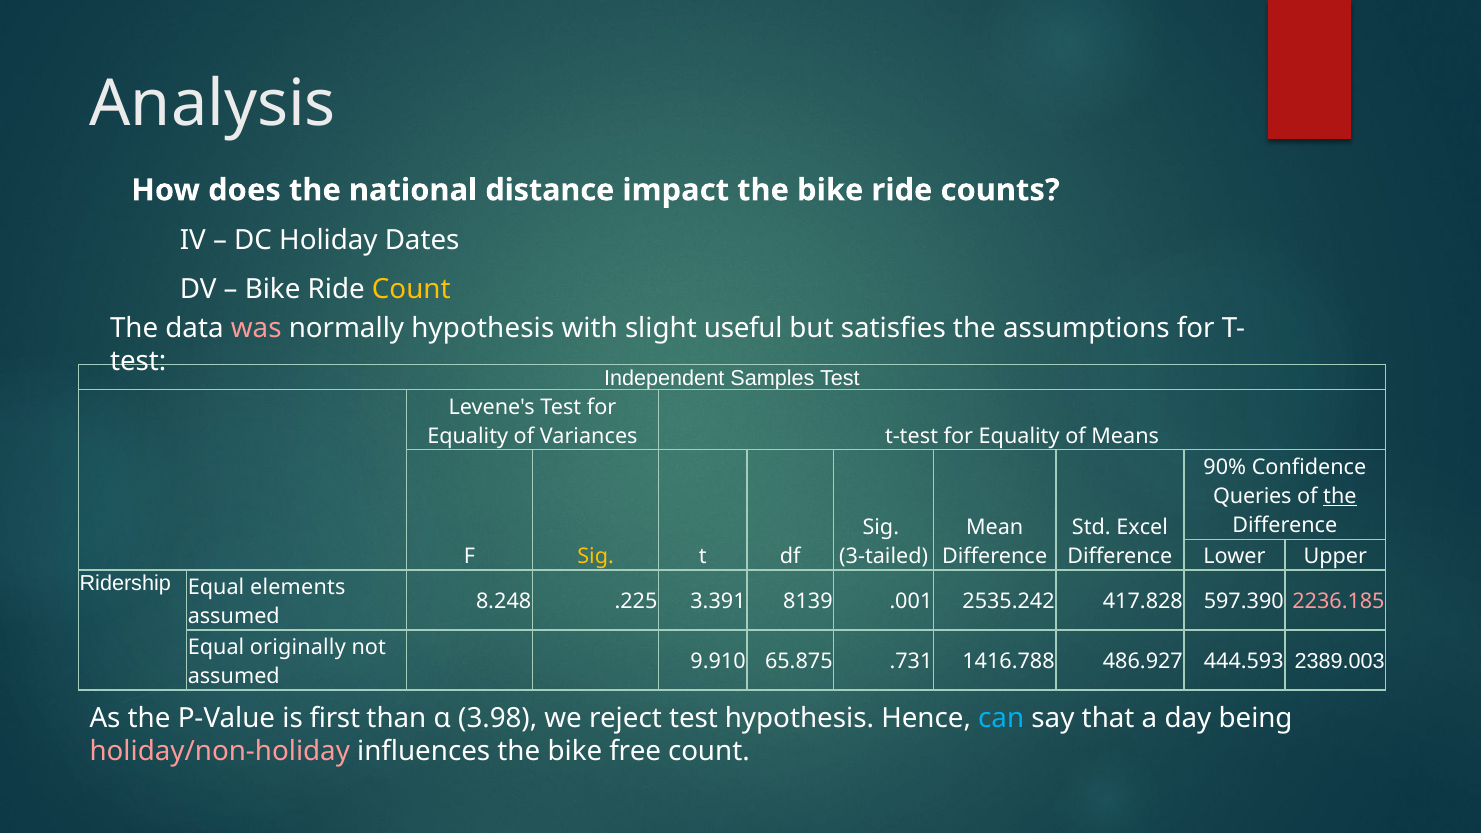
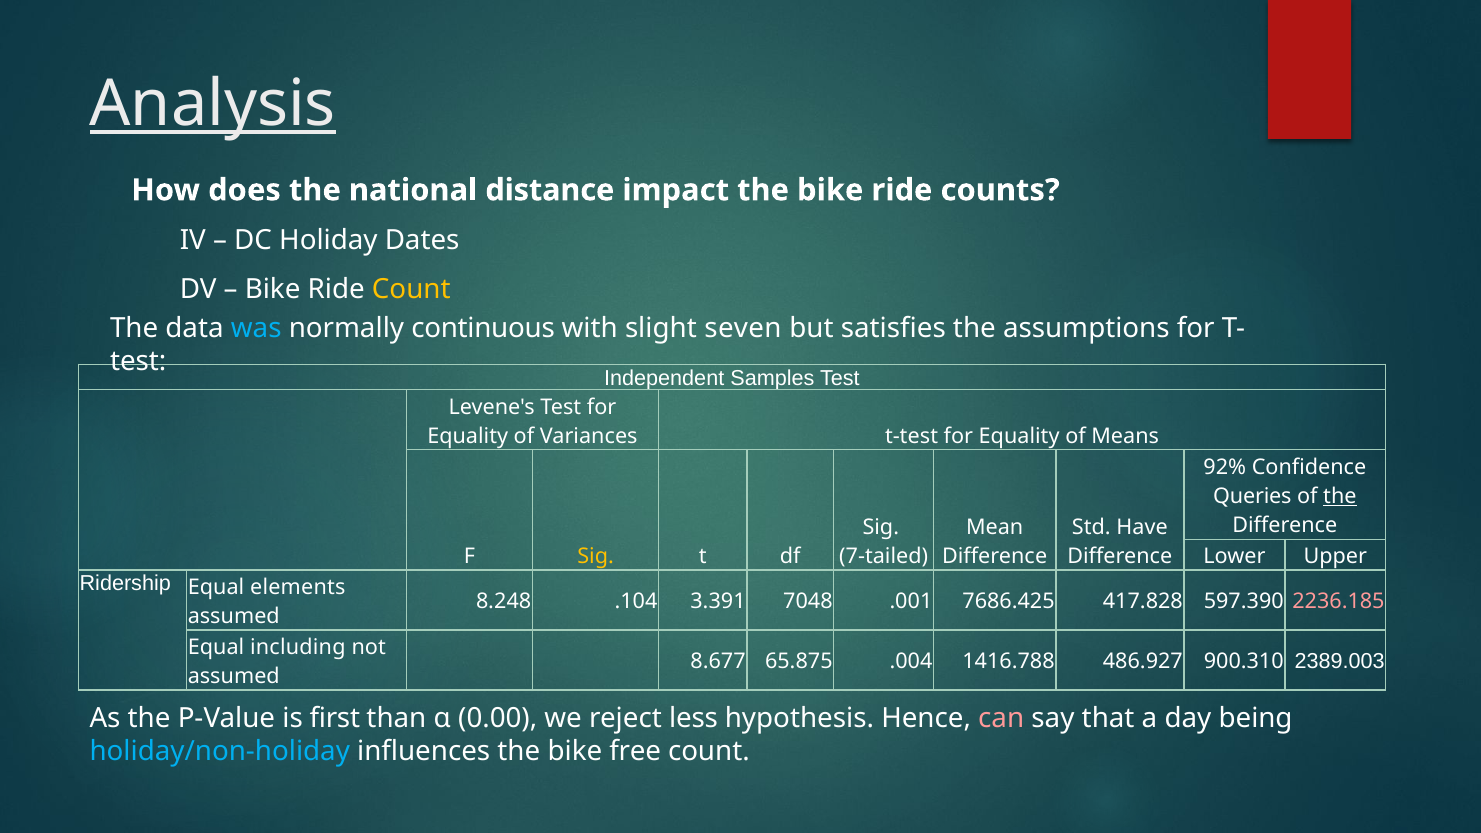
Analysis underline: none -> present (213, 104)
was colour: pink -> light blue (256, 328)
normally hypothesis: hypothesis -> continuous (483, 328)
useful: useful -> seven (743, 328)
90%: 90% -> 92% (1225, 467)
Excel: Excel -> Have (1142, 527)
3-tailed: 3-tailed -> 7-tailed (884, 557)
.225: .225 -> .104 (636, 602)
8139: 8139 -> 7048 (808, 602)
2535.242: 2535.242 -> 7686.425 (1009, 602)
originally: originally -> including (298, 647)
9.910: 9.910 -> 8.677 (718, 662)
.731: .731 -> .004 (911, 662)
444.593: 444.593 -> 900.310 (1244, 662)
3.98: 3.98 -> 0.00 (498, 719)
reject test: test -> less (694, 719)
can colour: light blue -> pink (1001, 719)
holiday/non-holiday colour: pink -> light blue (220, 752)
